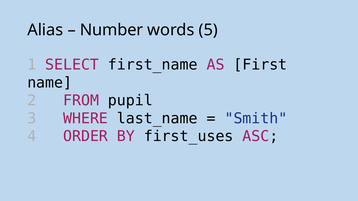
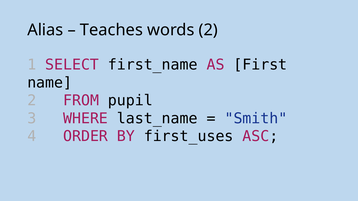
Number: Number -> Teaches (111, 30)
words 5: 5 -> 2 (208, 30)
